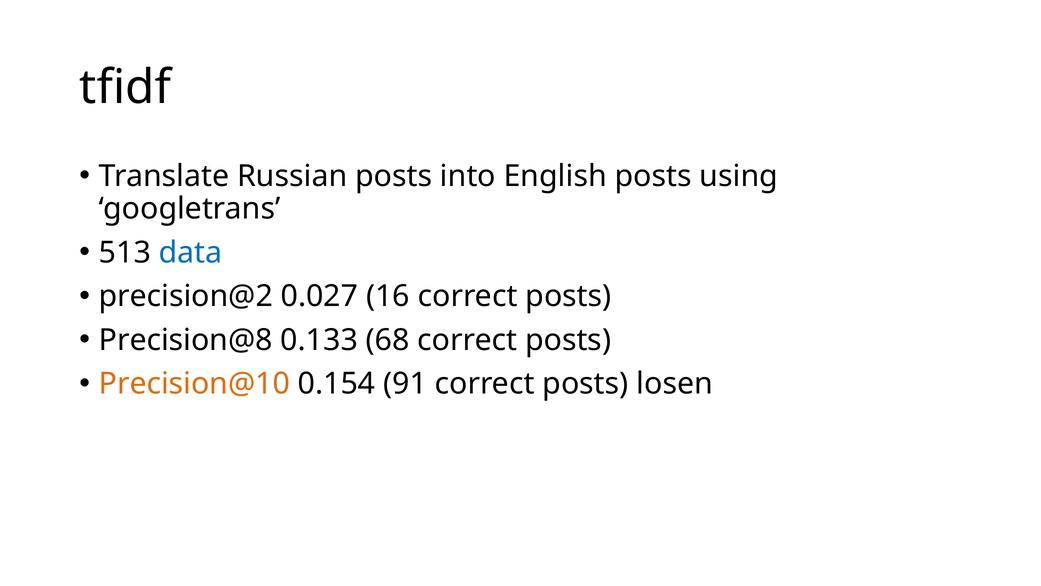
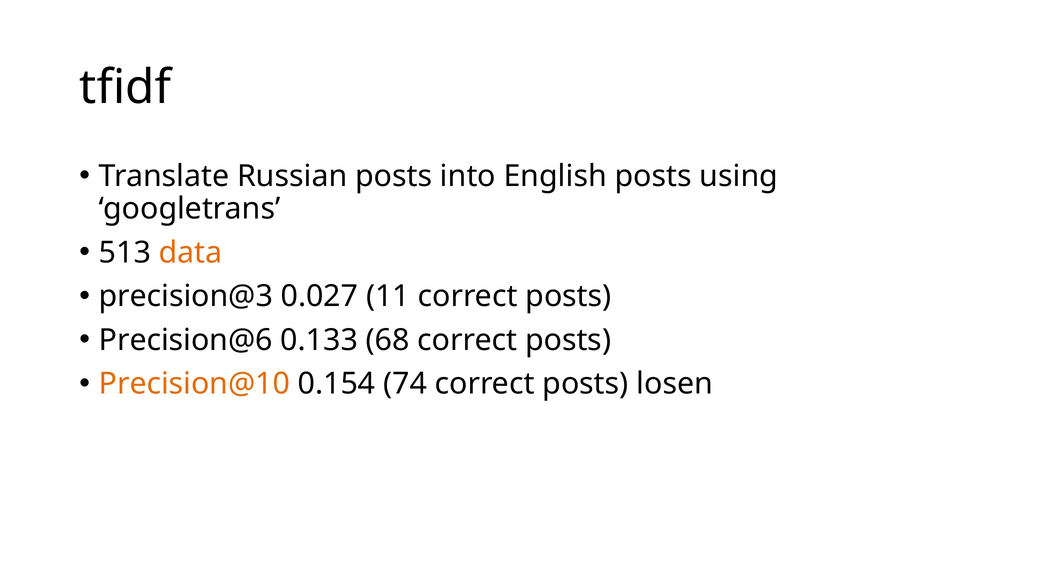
data colour: blue -> orange (191, 252)
precision@2: precision@2 -> precision@3 (186, 296)
16: 16 -> 11 (388, 296)
Precision@8: Precision@8 -> Precision@6 (186, 340)
91: 91 -> 74 (405, 383)
